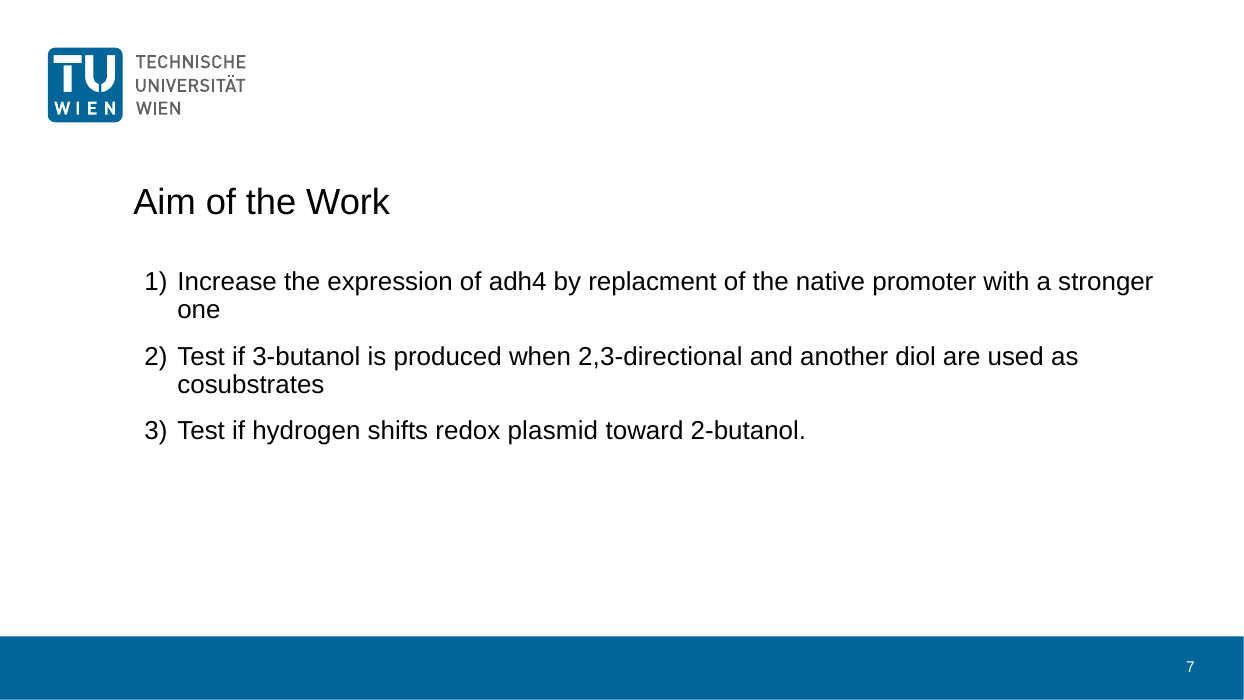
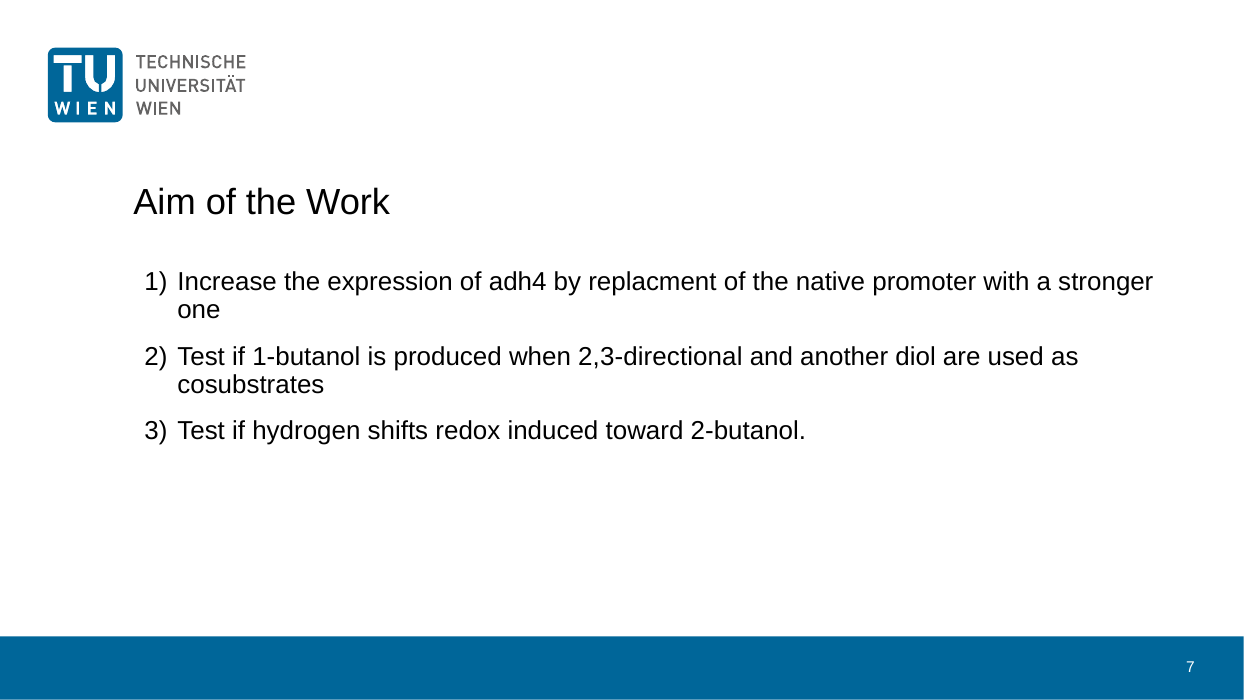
3-butanol: 3-butanol -> 1-butanol (306, 357)
plasmid: plasmid -> induced (553, 431)
